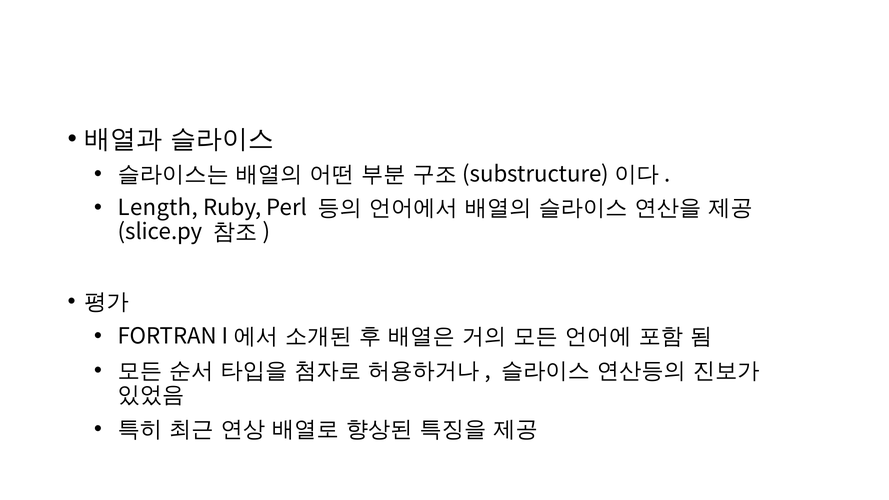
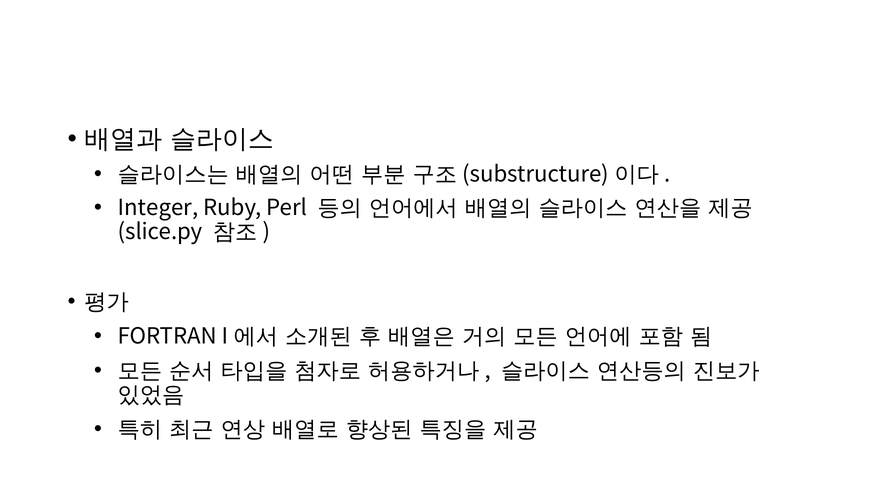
Length: Length -> Integer (158, 208)
